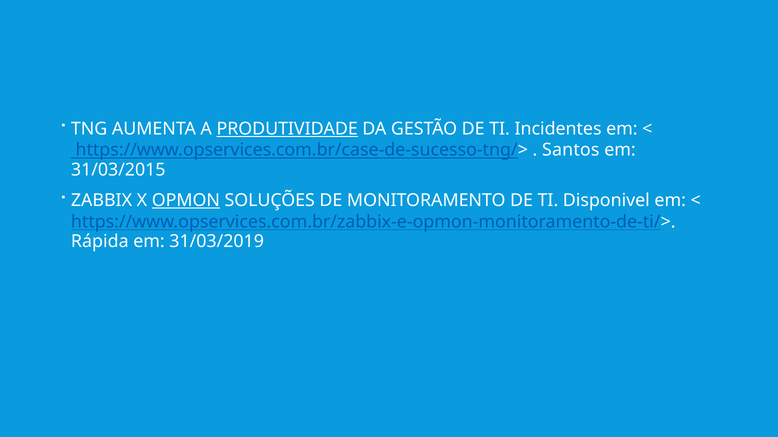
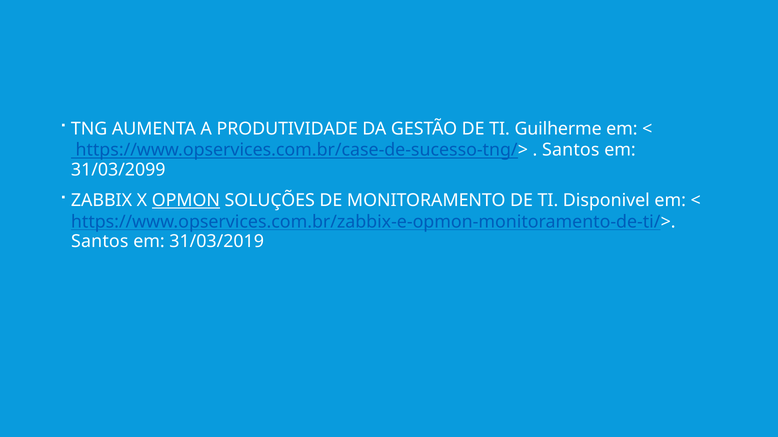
PRODUTIVIDADE underline: present -> none (287, 129)
Incidentes: Incidentes -> Guilherme (558, 129)
31/03/2015: 31/03/2015 -> 31/03/2099 (118, 170)
Rápida: Rápida -> Santos (100, 242)
